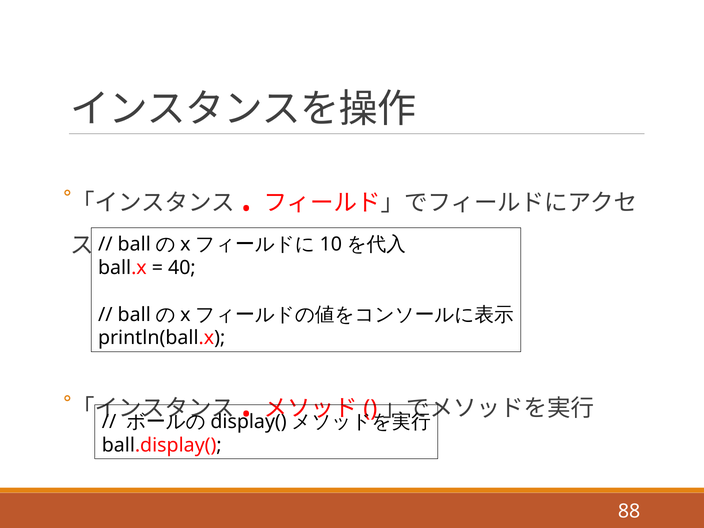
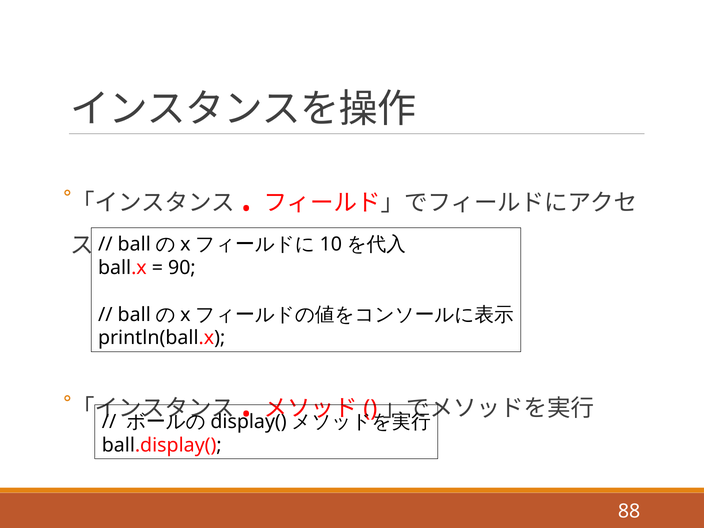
40: 40 -> 90 (182, 268)
